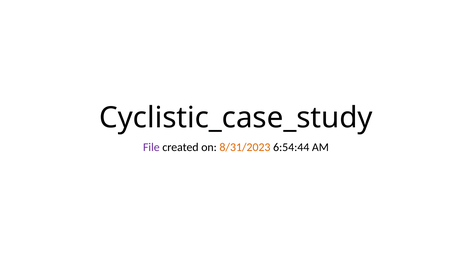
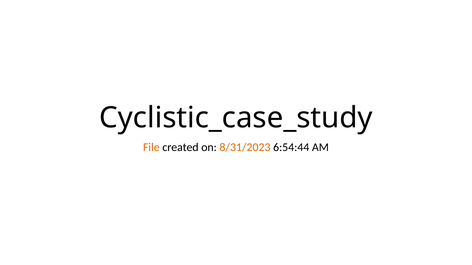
File colour: purple -> orange (151, 148)
